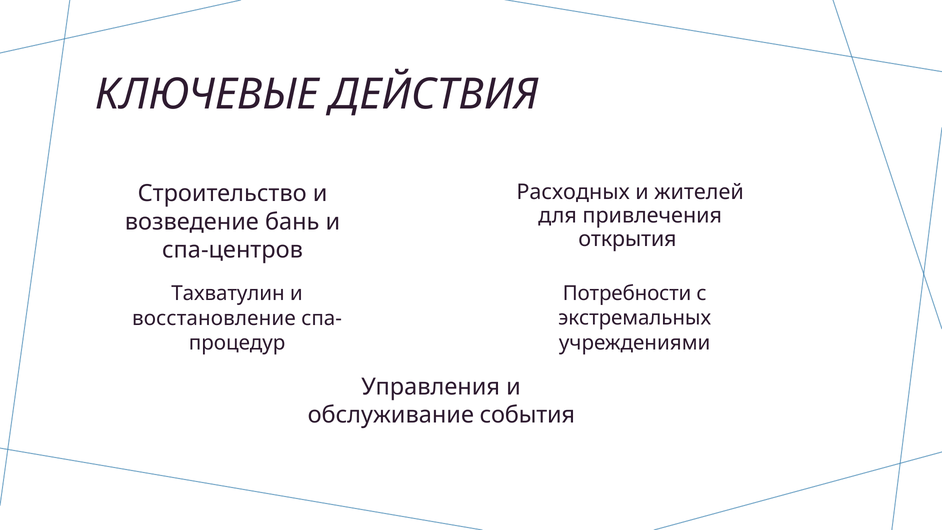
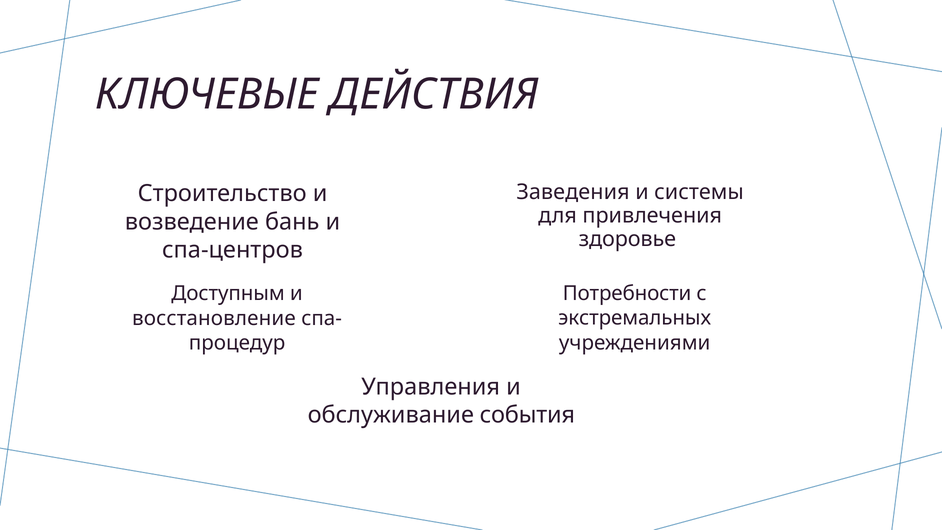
Расходных: Расходных -> Заведения (573, 192)
жителей: жителей -> системы (699, 192)
открытия: открытия -> здоровье (627, 239)
Тахватулин: Тахватулин -> Доступным (228, 294)
